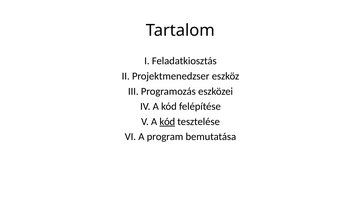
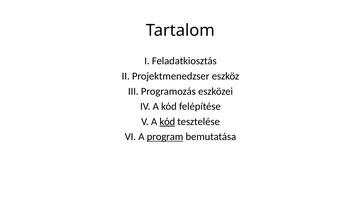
program underline: none -> present (165, 137)
